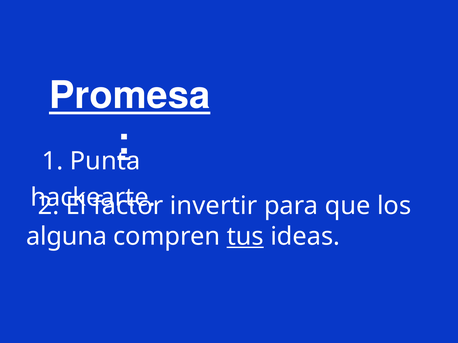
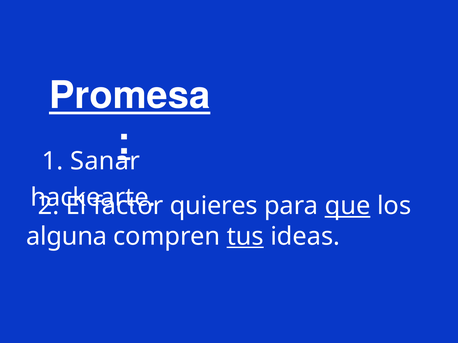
Punta: Punta -> Sanar (105, 161)
invertir: invertir -> quieres (214, 206)
que underline: none -> present (348, 206)
